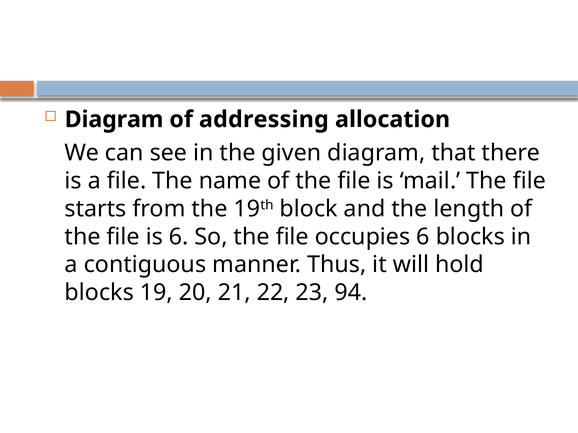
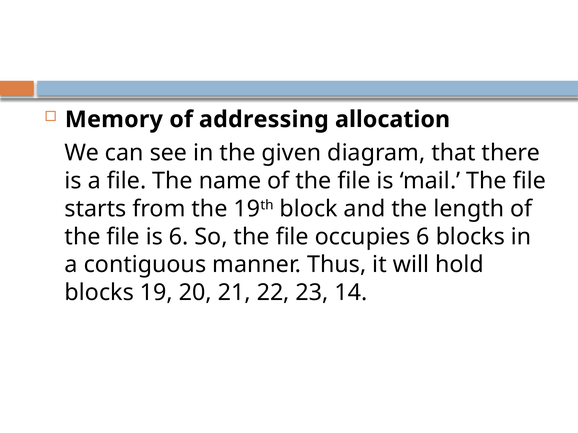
Diagram: Diagram -> Memory (114, 120)
94: 94 -> 14 (351, 293)
